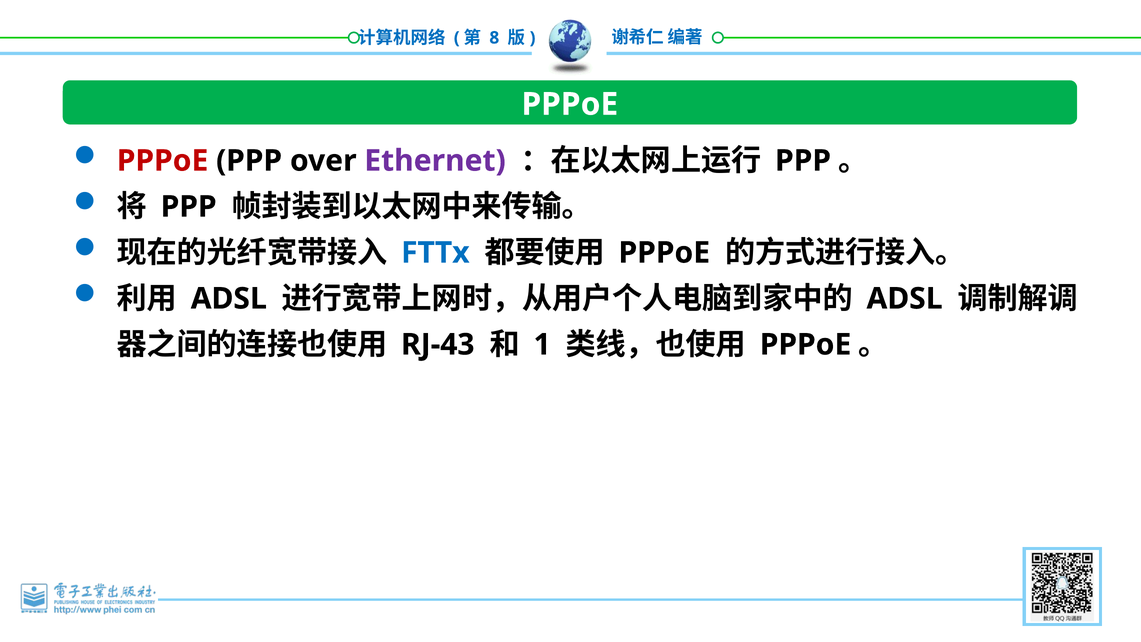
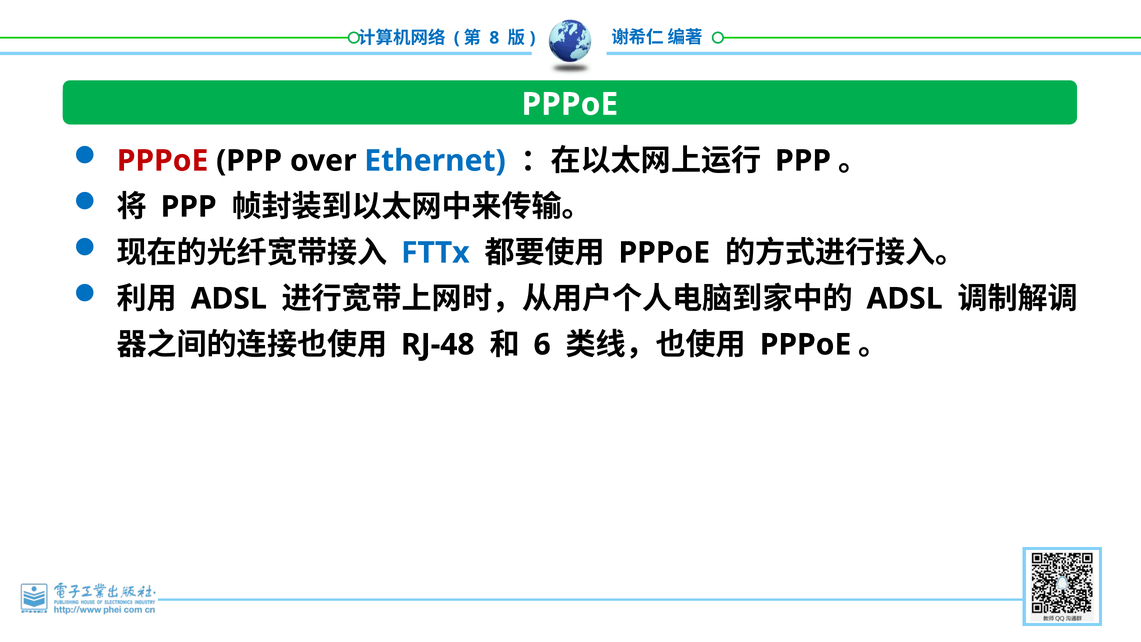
Ethernet colour: purple -> blue (435, 161)
RJ-43: RJ-43 -> RJ-48 (438, 345)
1: 1 -> 6 (542, 345)
